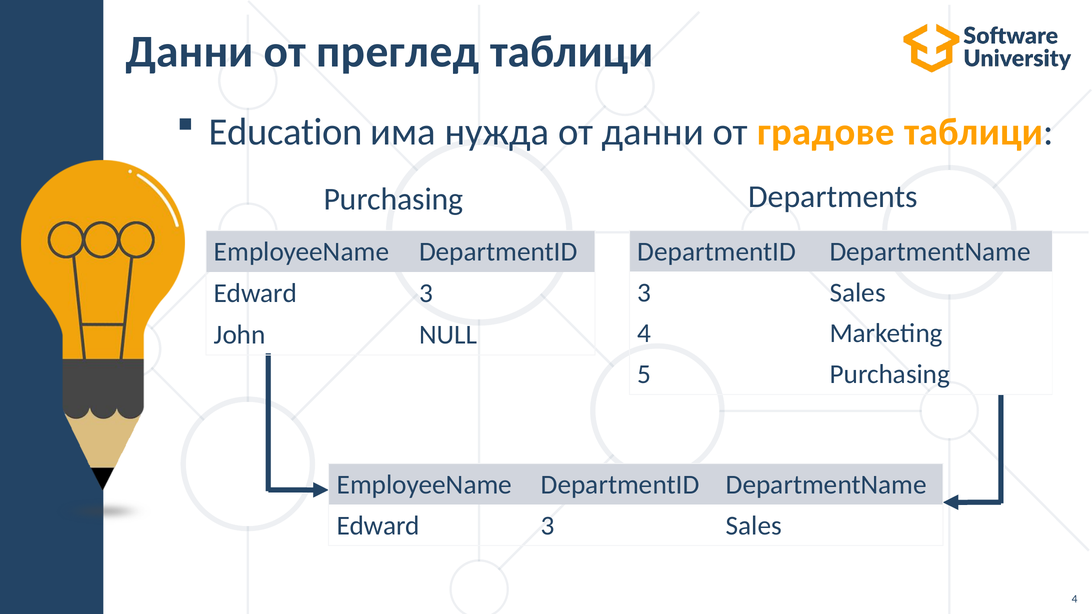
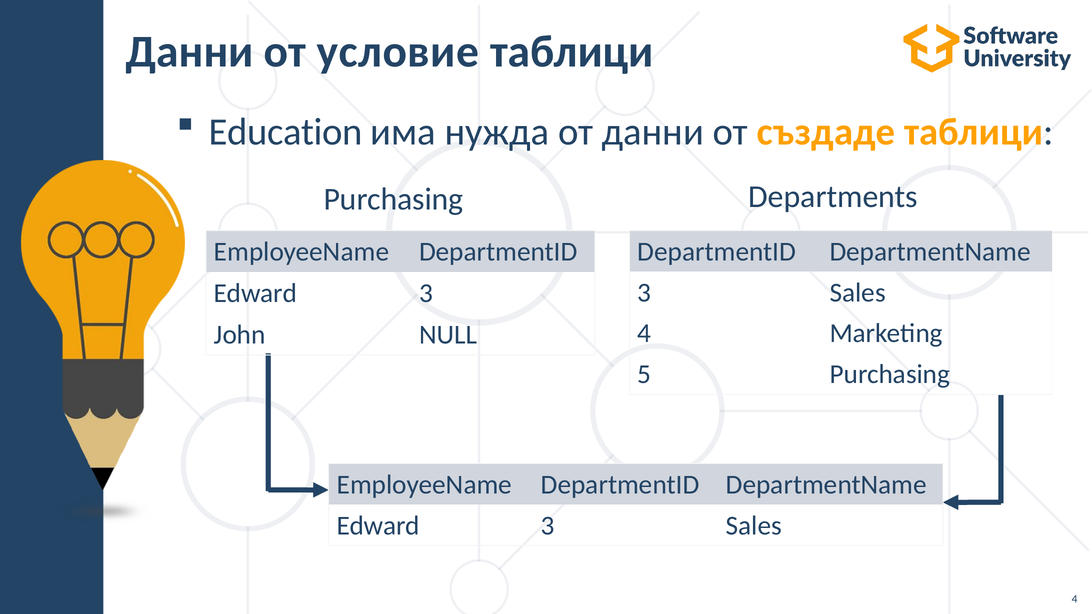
преглед: преглед -> условие (398, 52)
градове: градове -> създаде (826, 132)
